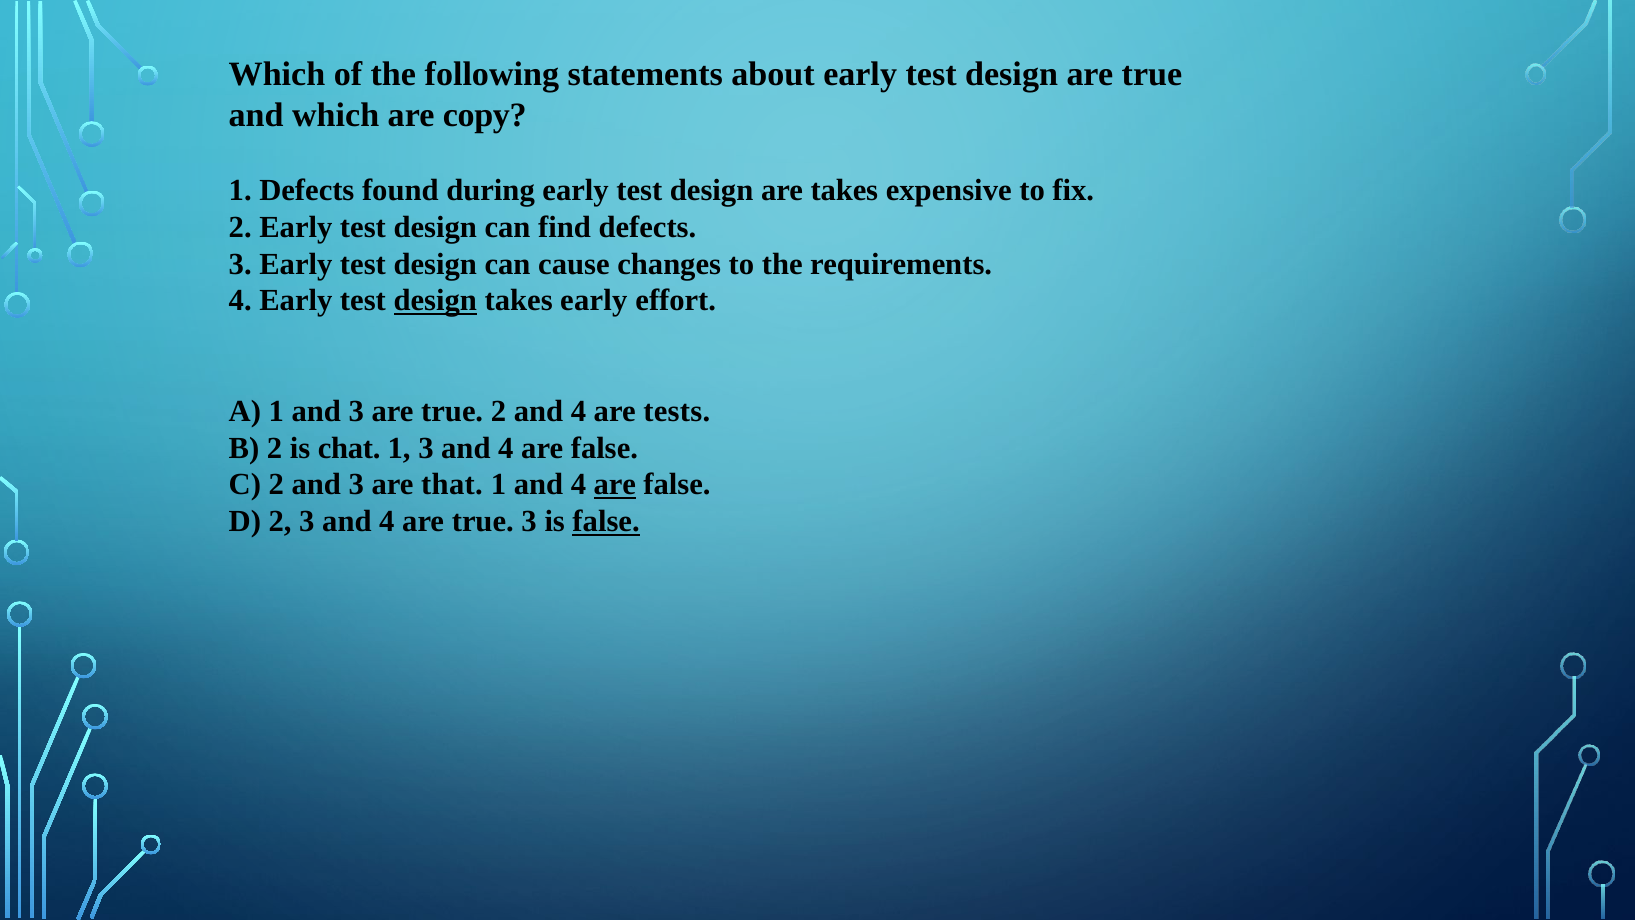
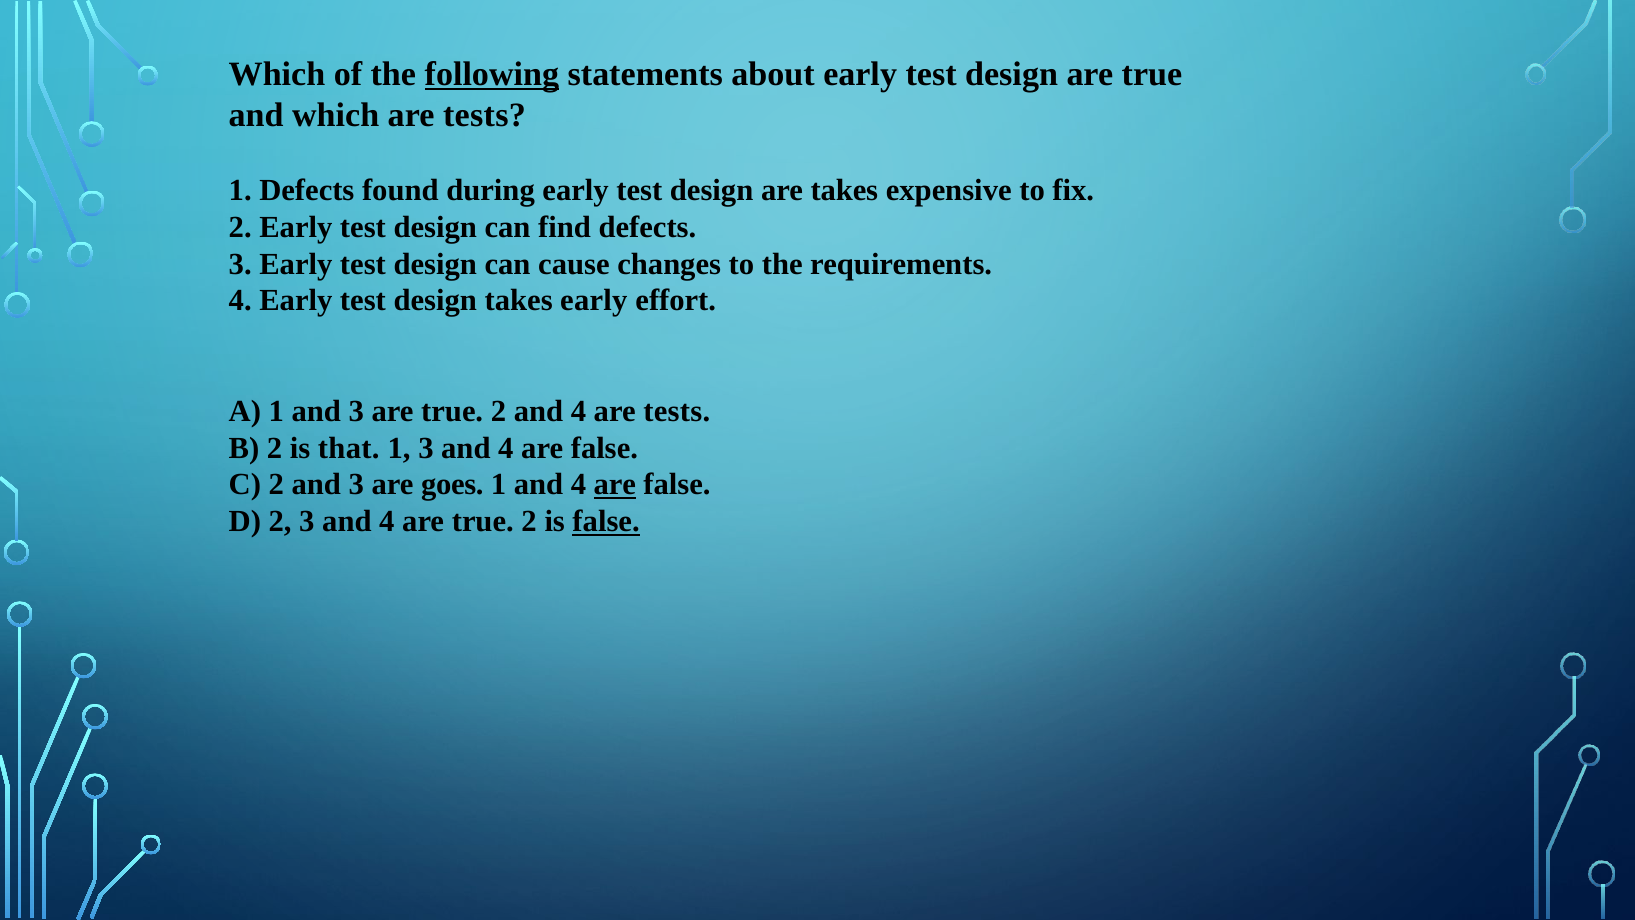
following underline: none -> present (492, 74)
which are copy: copy -> tests (484, 115)
design underline: present -> none (435, 301)
chat: chat -> that (349, 448)
that: that -> goes (452, 485)
4 are true 3: 3 -> 2 (529, 521)
